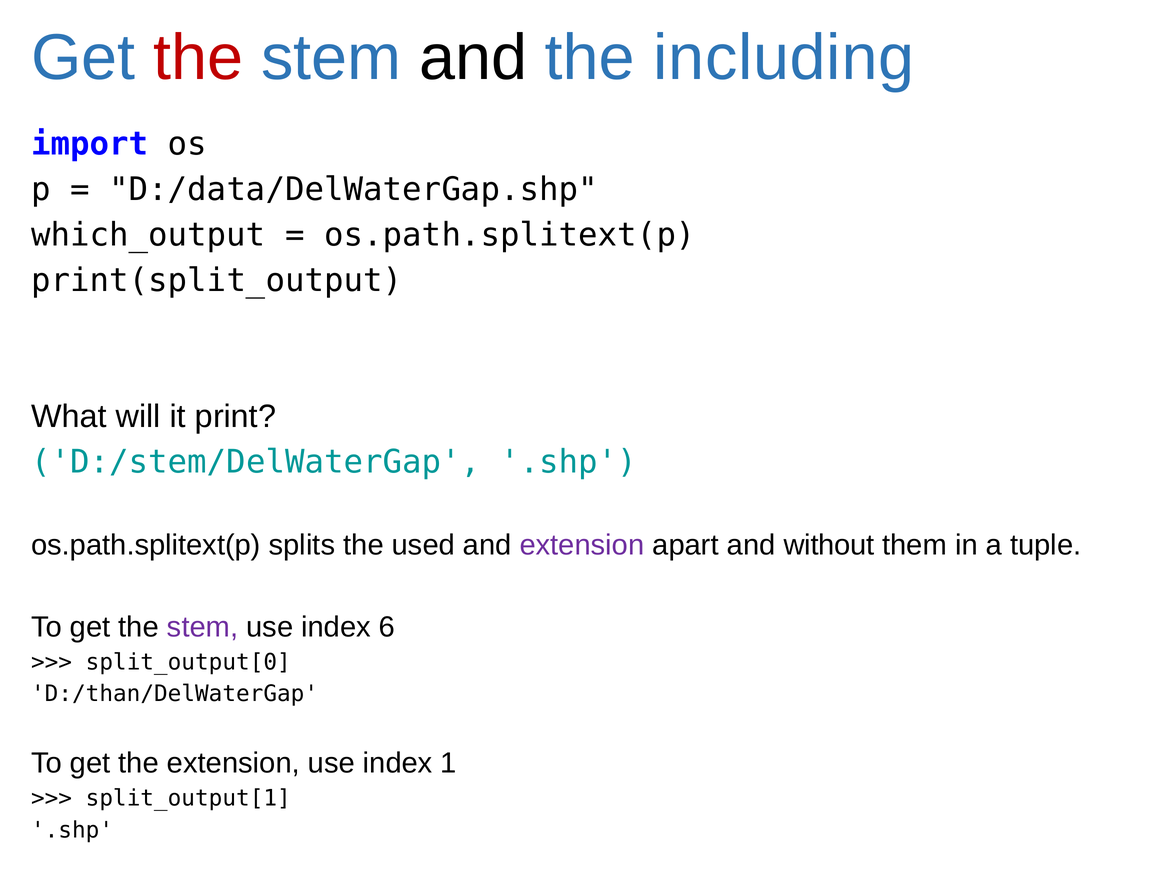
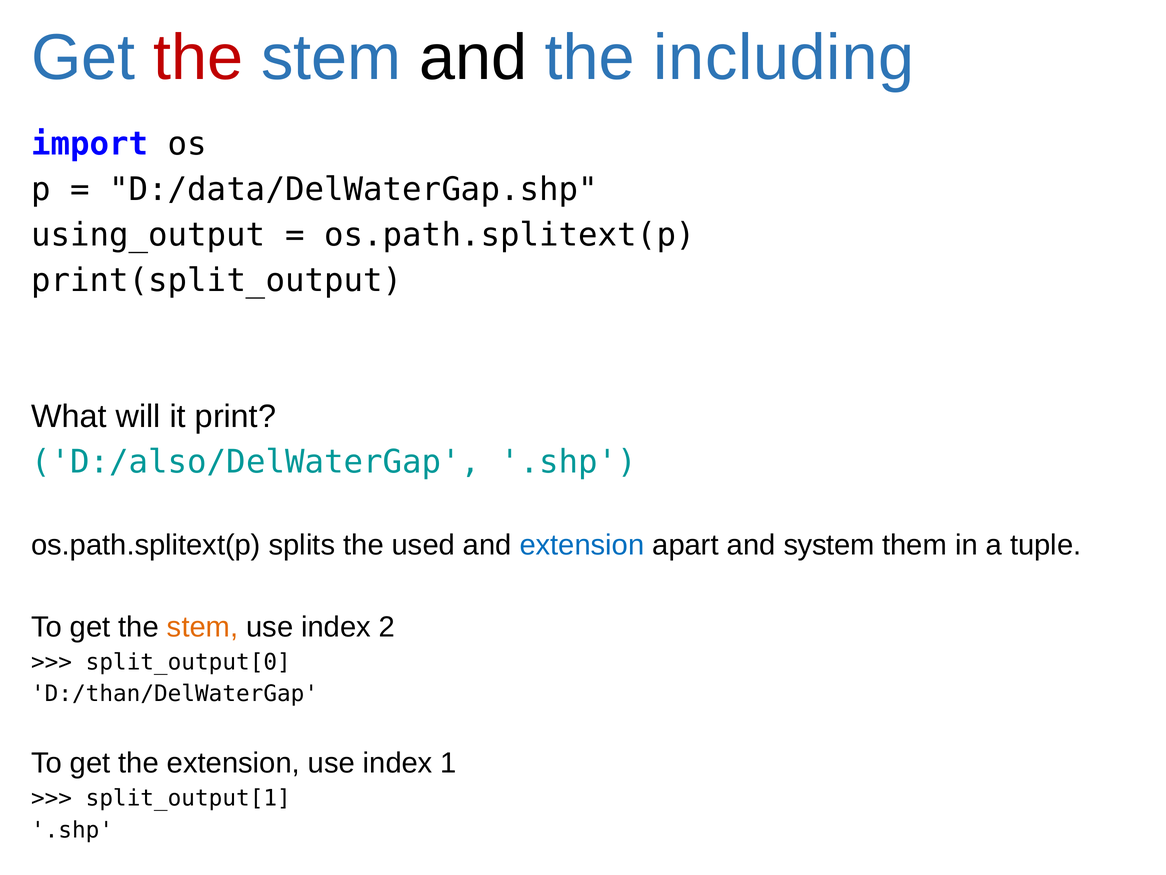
which_output: which_output -> using_output (148, 235)
D:/stem/DelWaterGap: D:/stem/DelWaterGap -> D:/also/DelWaterGap (256, 462)
extension colour: purple -> blue (582, 545)
without: without -> system (829, 545)
stem colour: purple -> orange (203, 627)
6: 6 -> 2 (387, 627)
